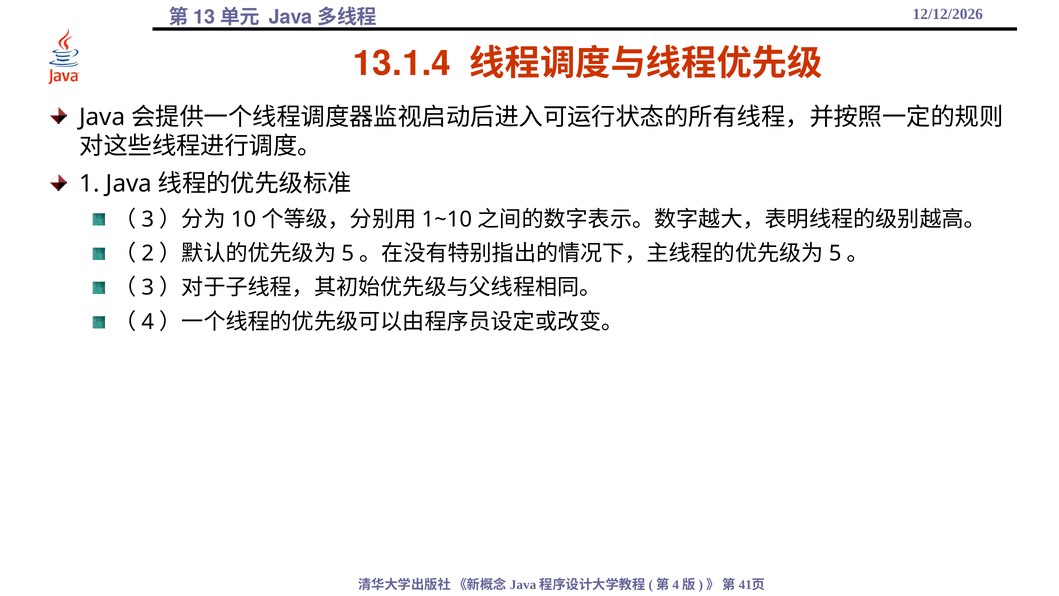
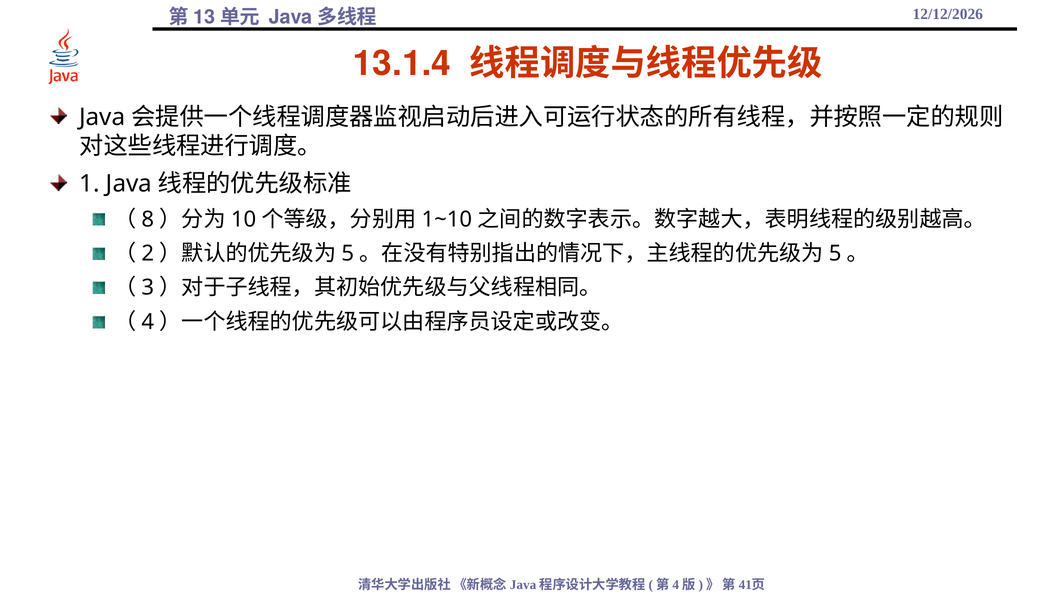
3: 3 -> 8 (148, 219)
